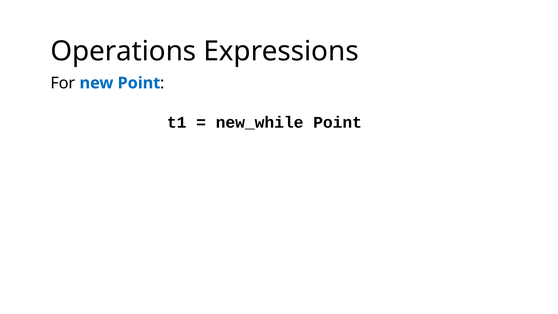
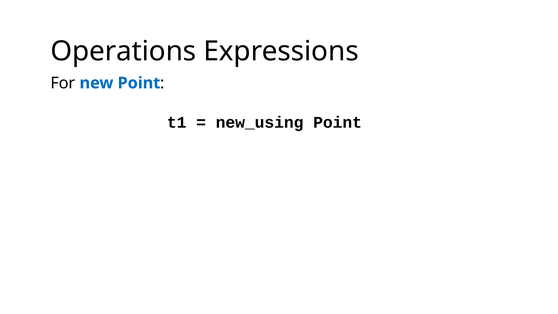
new_while: new_while -> new_using (260, 122)
